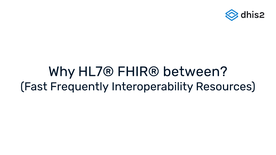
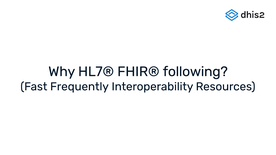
between: between -> following (195, 72)
